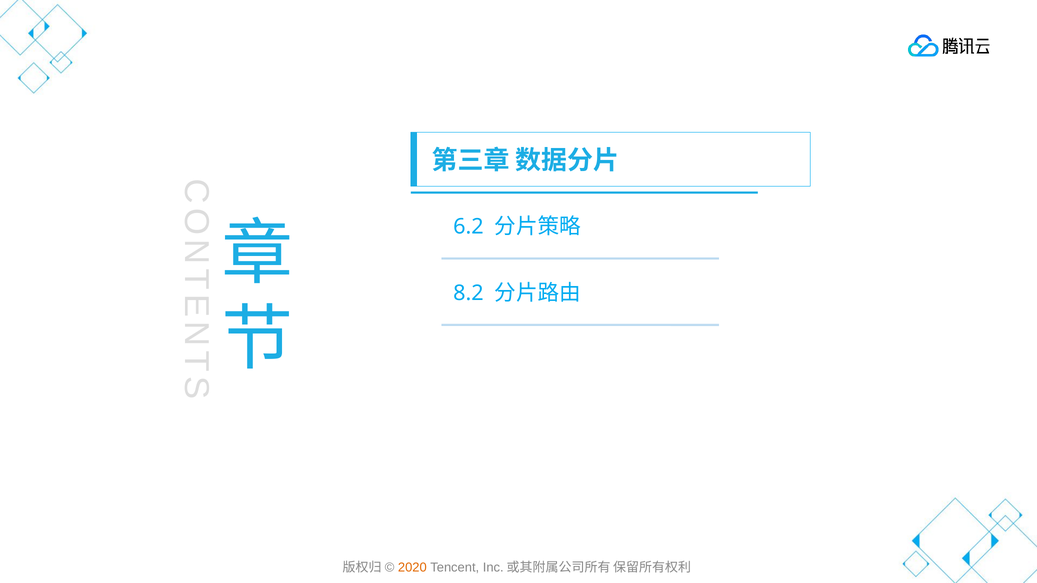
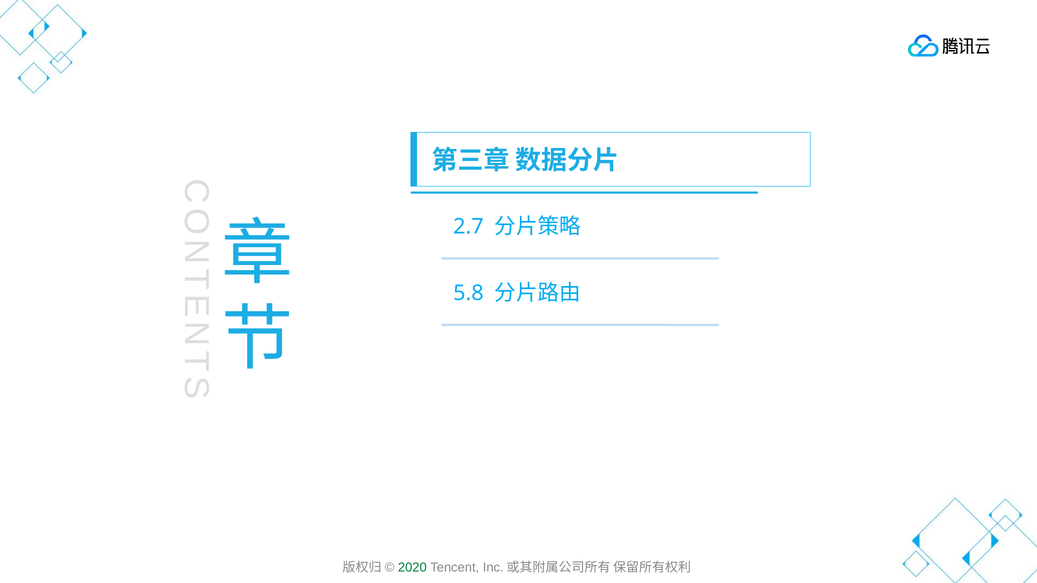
6.2: 6.2 -> 2.7 (468, 227)
8.2: 8.2 -> 5.8 (468, 293)
2020 colour: orange -> green (412, 568)
